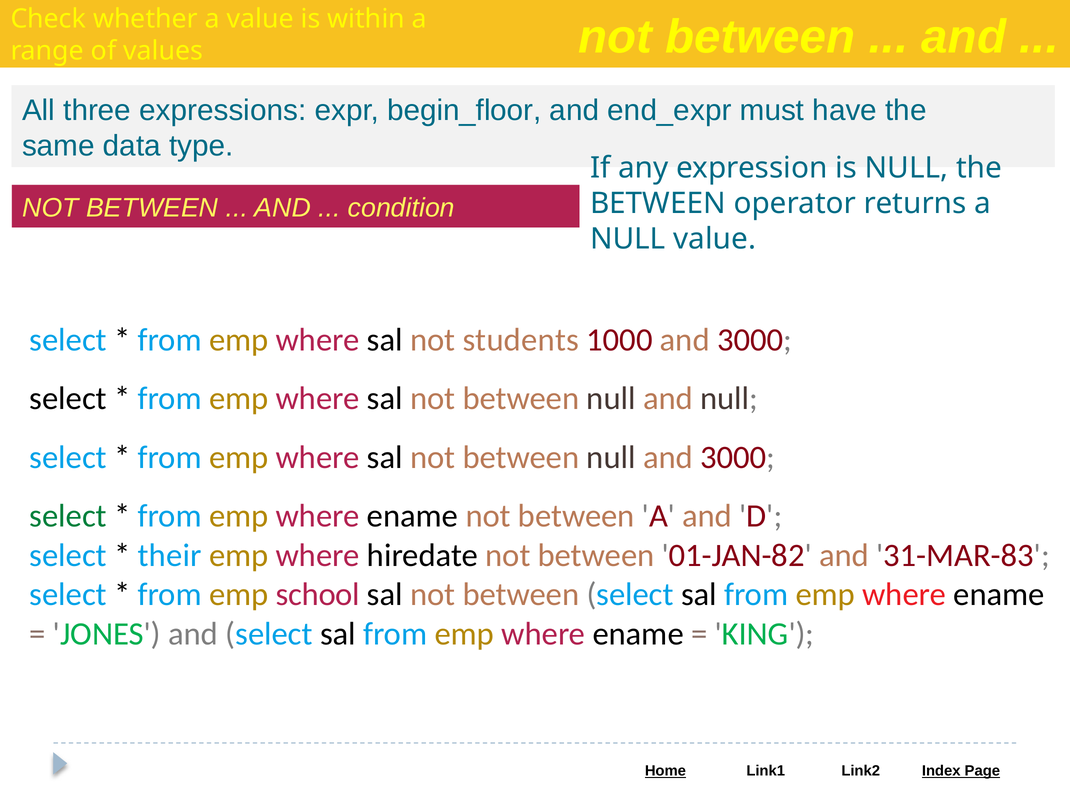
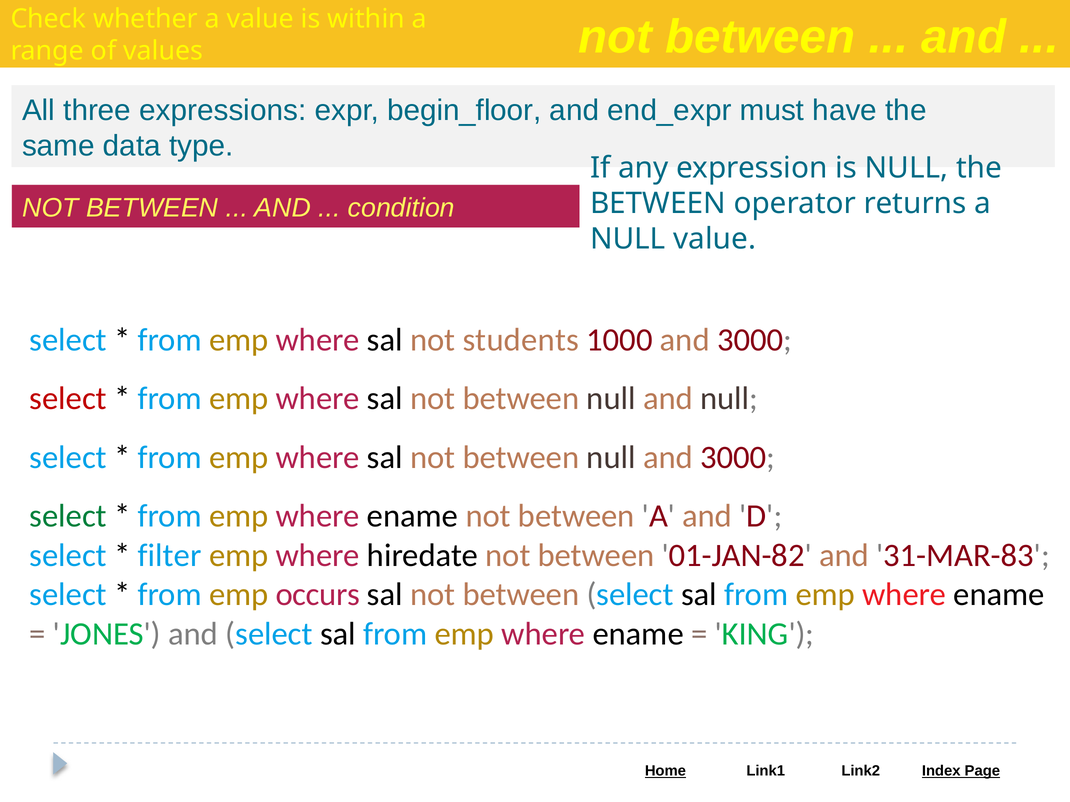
select colour: black -> red (68, 399)
their: their -> filter (170, 556)
school: school -> occurs (318, 595)
